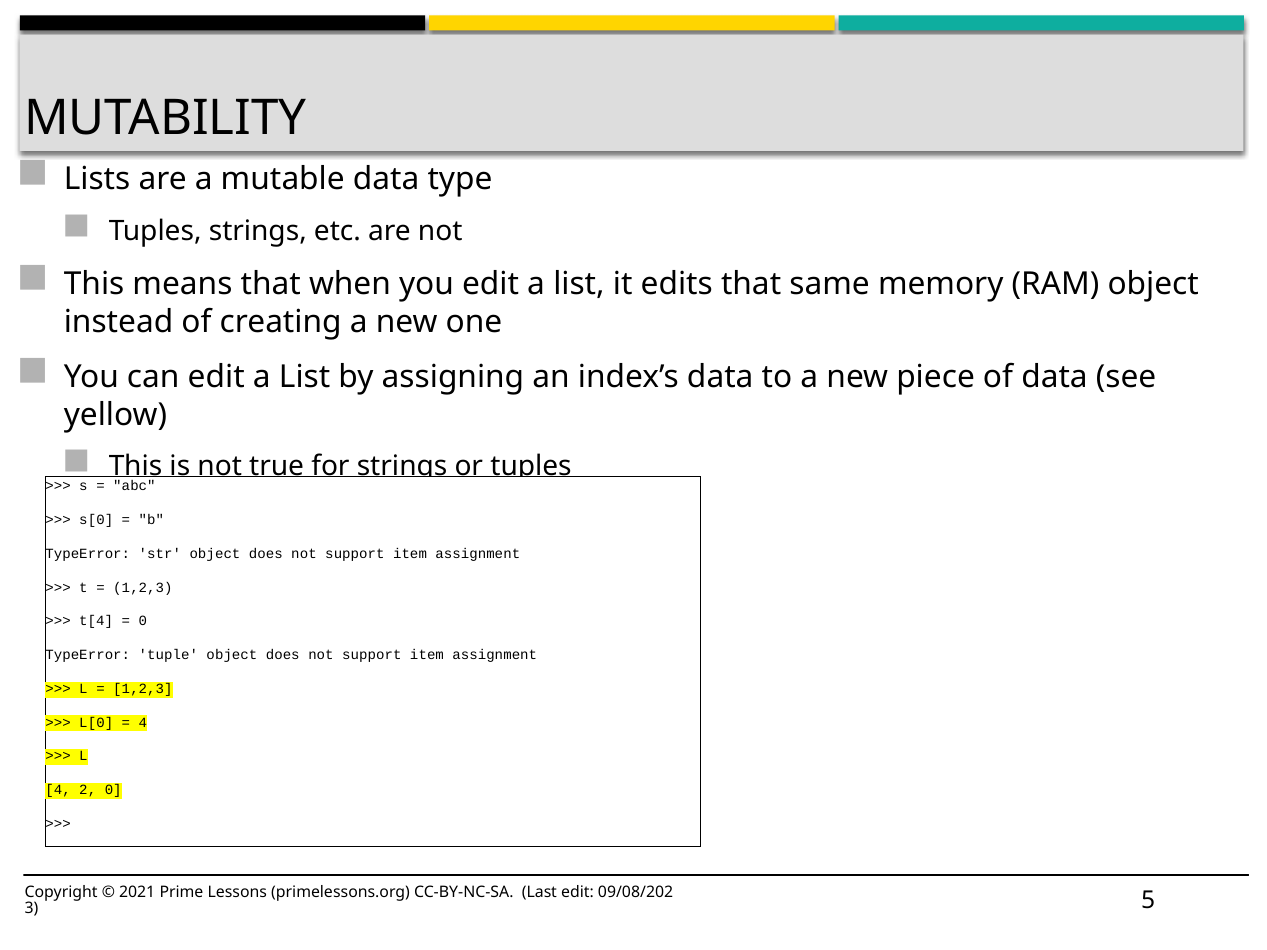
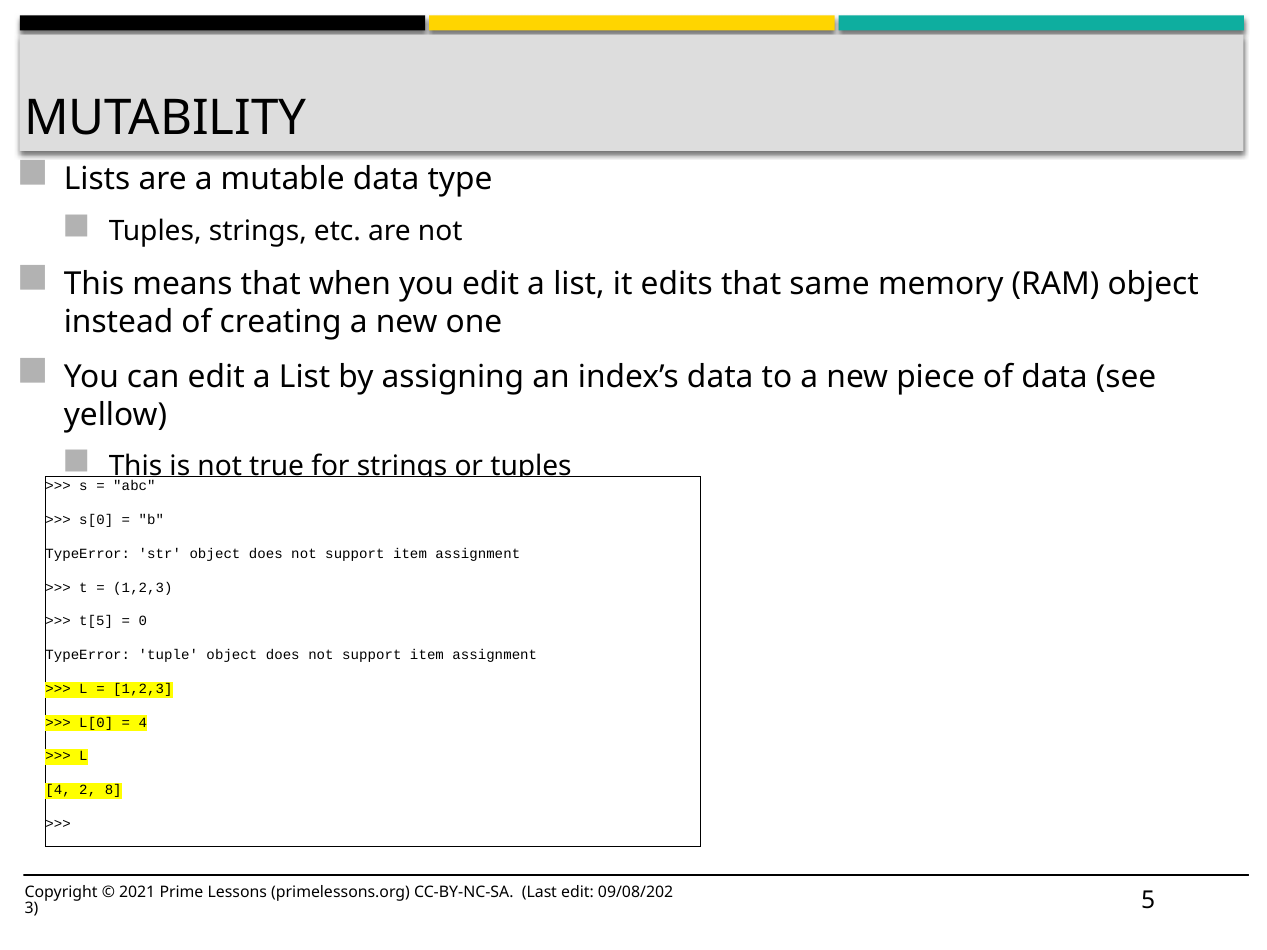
t[4: t[4 -> t[5 (96, 621)
2 0: 0 -> 8 (113, 790)
